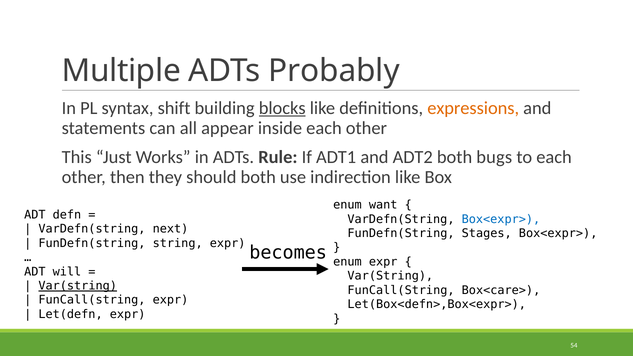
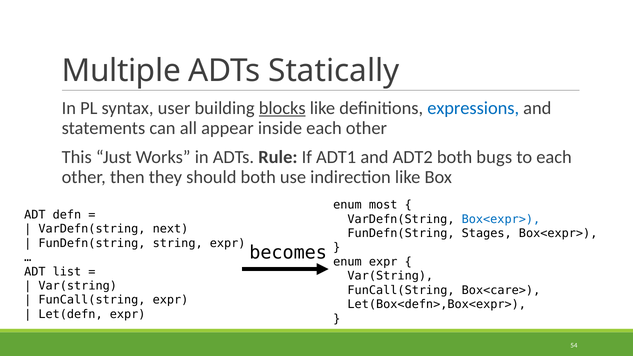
Probably: Probably -> Statically (334, 71)
shift: shift -> user (174, 108)
expressions colour: orange -> blue (473, 108)
want: want -> most (383, 205)
will: will -> list (67, 272)
Var(string underline: present -> none (78, 286)
